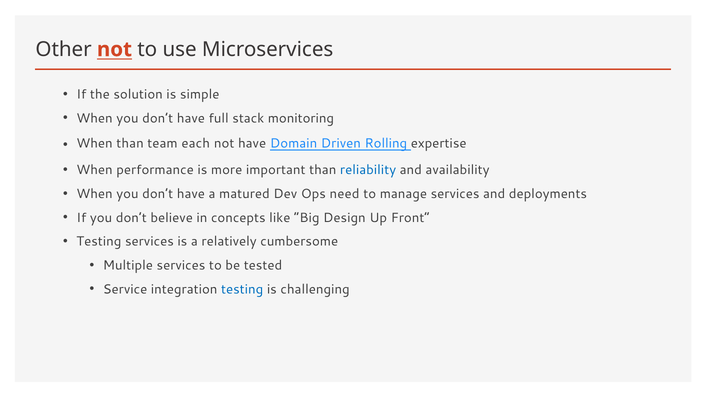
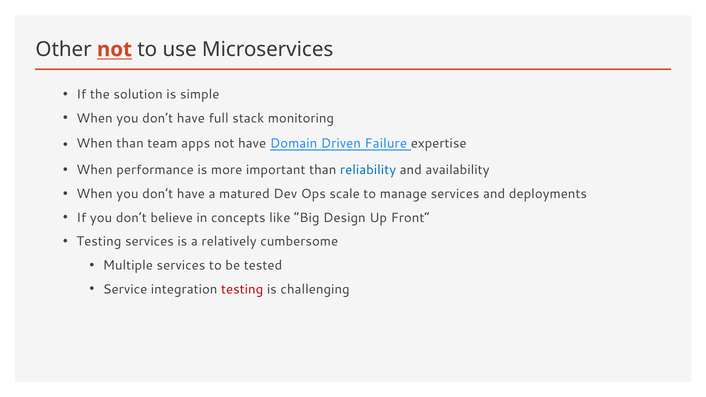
each: each -> apps (196, 144)
Rolling: Rolling -> Failure (386, 144)
need: need -> scale (345, 194)
testing colour: blue -> red (242, 289)
